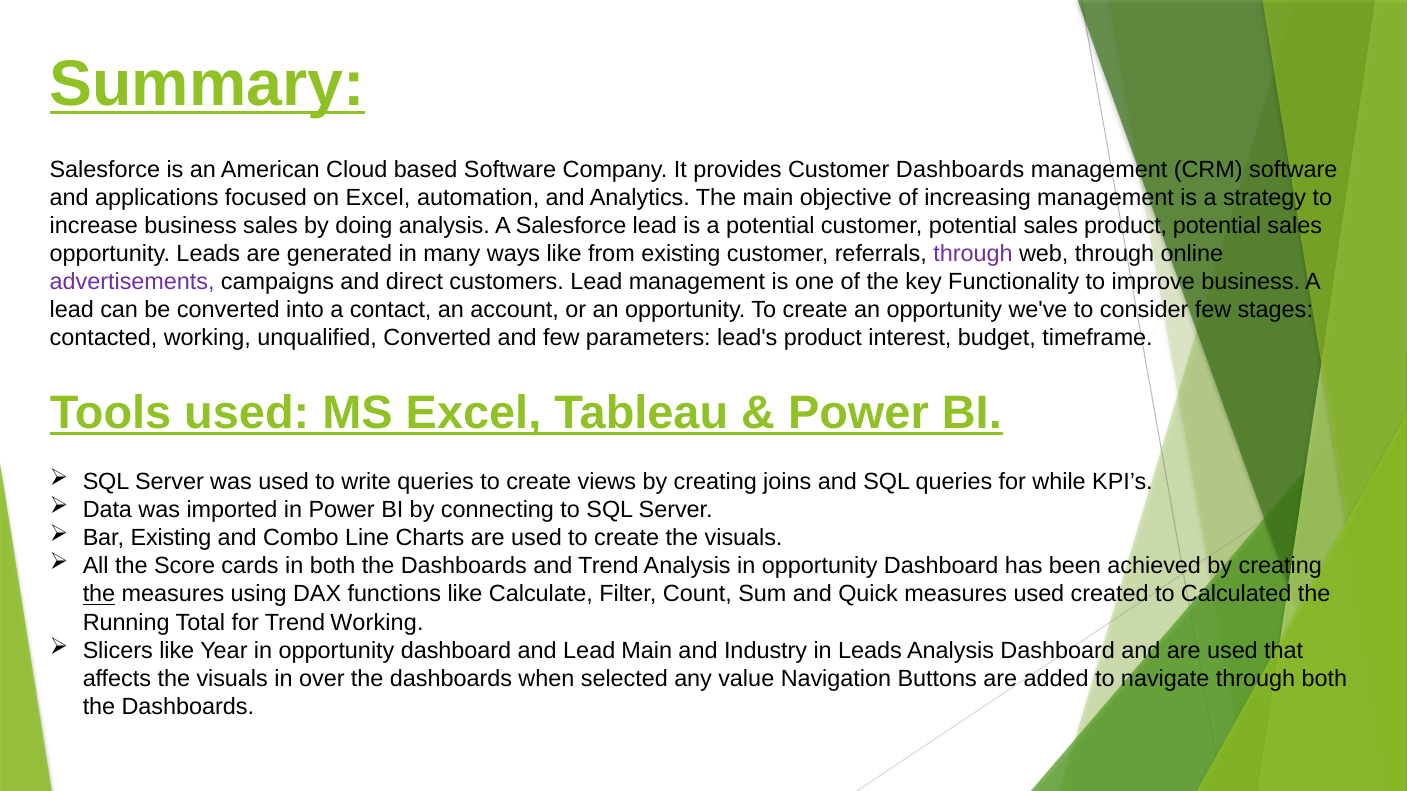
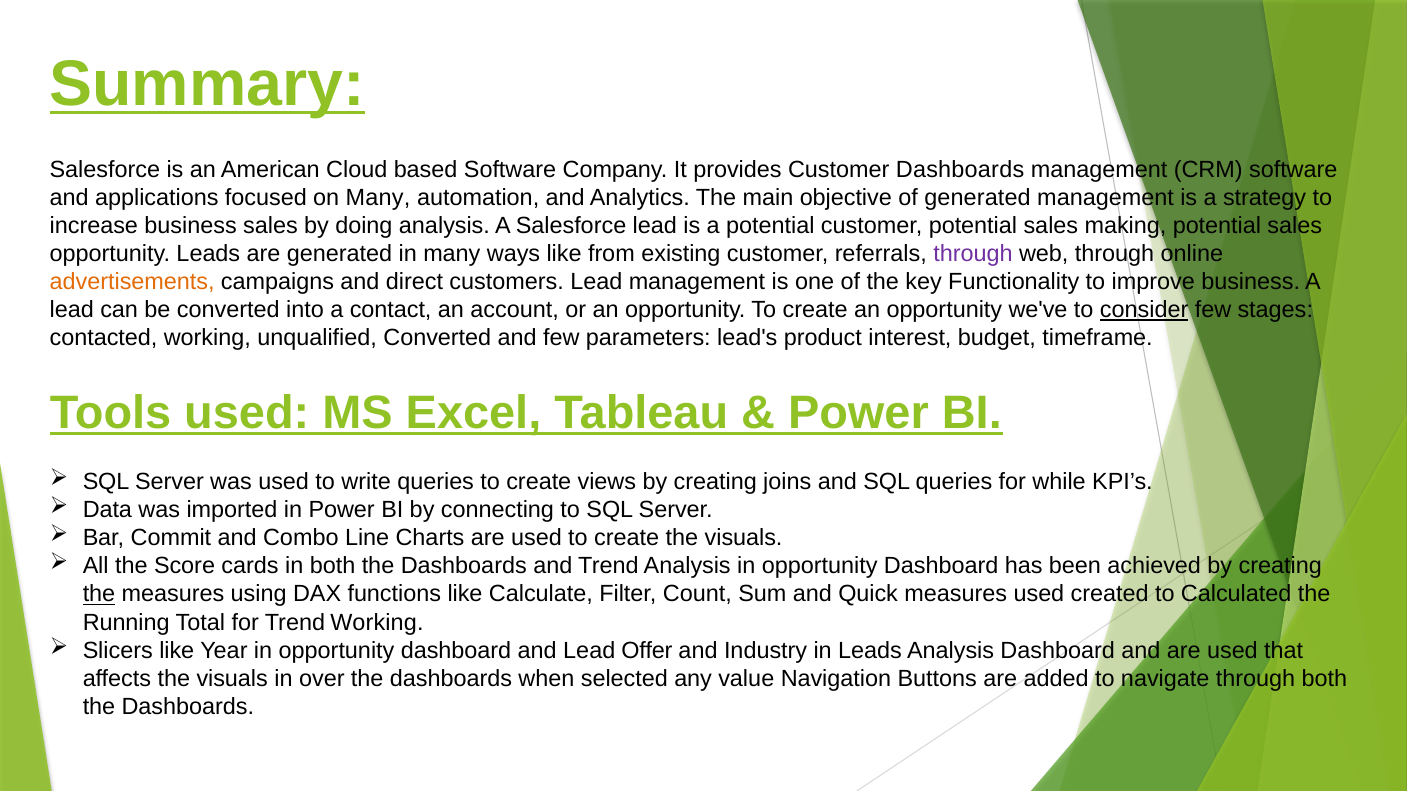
on Excel: Excel -> Many (378, 198)
of increasing: increasing -> generated (977, 198)
sales product: product -> making (1125, 226)
advertisements colour: purple -> orange (132, 282)
consider underline: none -> present (1144, 310)
Bar Existing: Existing -> Commit (171, 538)
Lead Main: Main -> Offer (647, 651)
